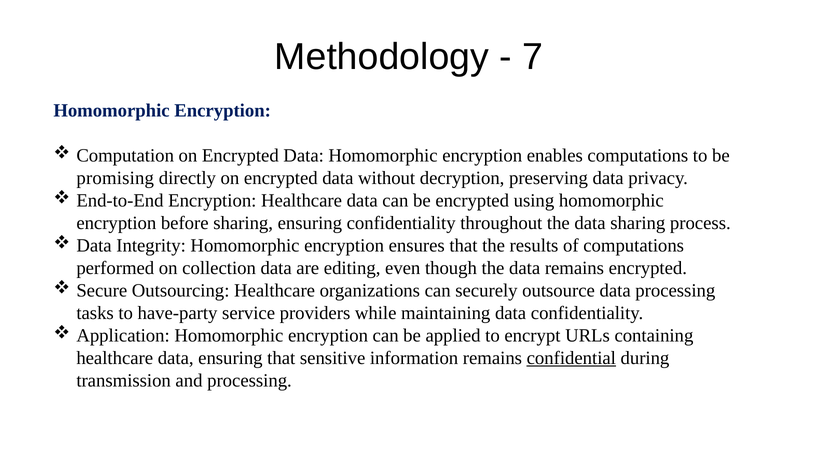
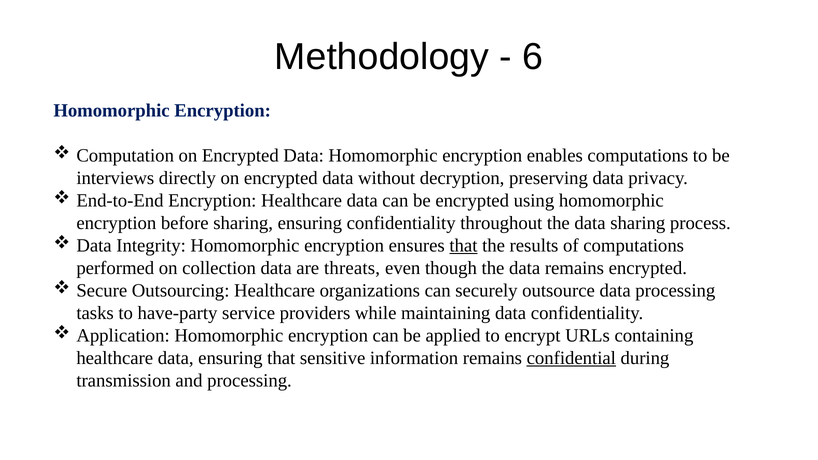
7: 7 -> 6 (533, 57)
promising: promising -> interviews (115, 178)
that underline: none -> present (463, 246)
editing: editing -> threats (352, 268)
